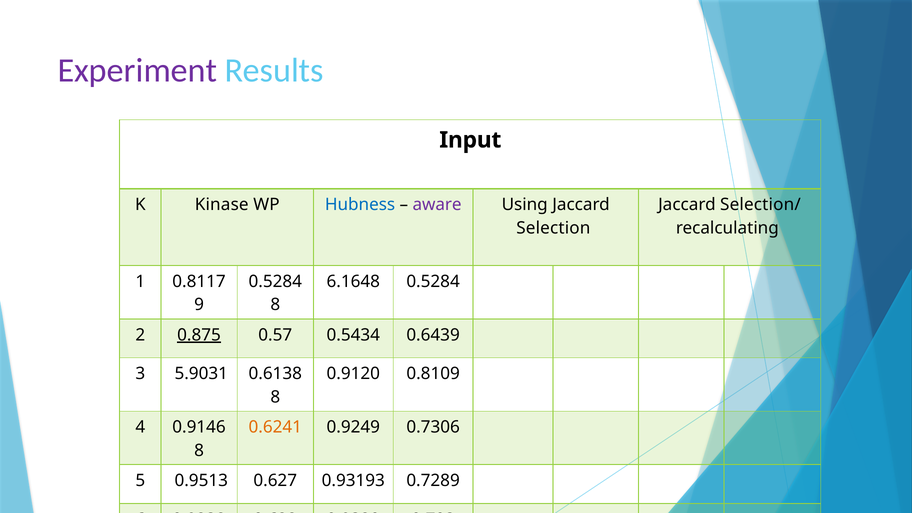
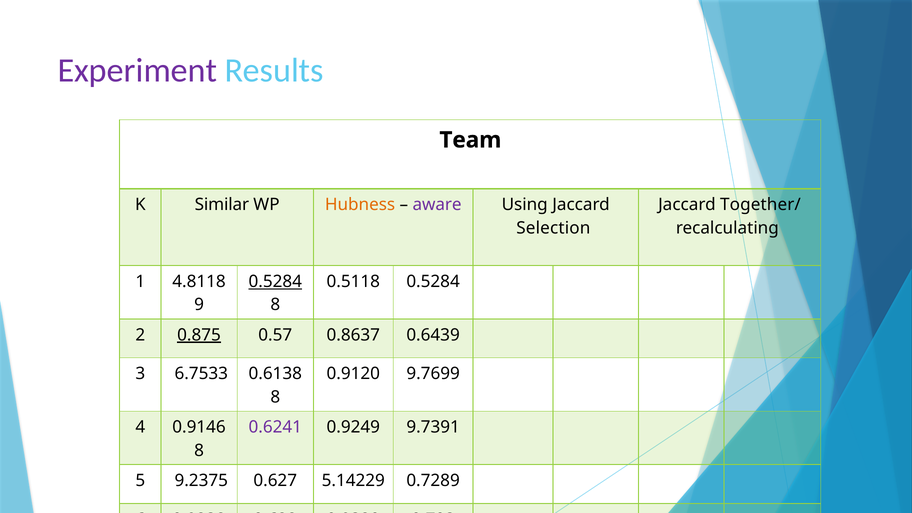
Input: Input -> Team (470, 140)
Kinase: Kinase -> Similar (222, 205)
Hubness colour: blue -> orange (360, 205)
Selection/: Selection/ -> Together/ (760, 205)
0.8117: 0.8117 -> 4.8118 (199, 282)
0.5284 underline: none -> present (275, 282)
6.1648: 6.1648 -> 0.5118 (353, 282)
0.5434: 0.5434 -> 0.8637 (353, 335)
5.9031: 5.9031 -> 6.7533 (201, 374)
0.8109: 0.8109 -> 9.7699 (433, 374)
0.6241 colour: orange -> purple (275, 427)
0.7306: 0.7306 -> 9.7391 (433, 427)
0.9513: 0.9513 -> 9.2375 (201, 481)
0.93193: 0.93193 -> 5.14229 (353, 481)
